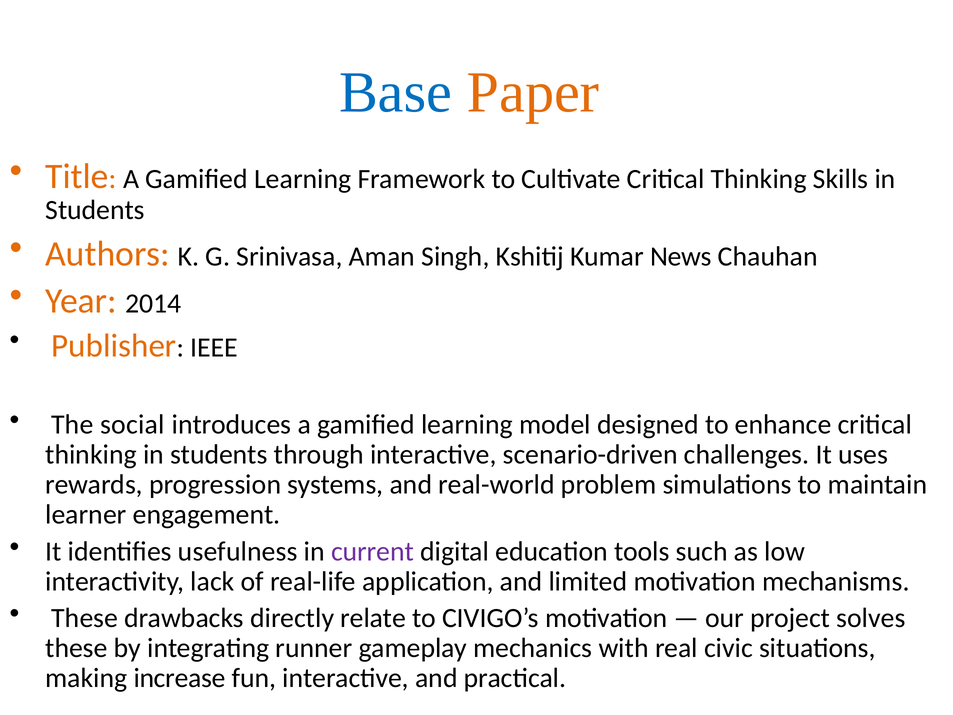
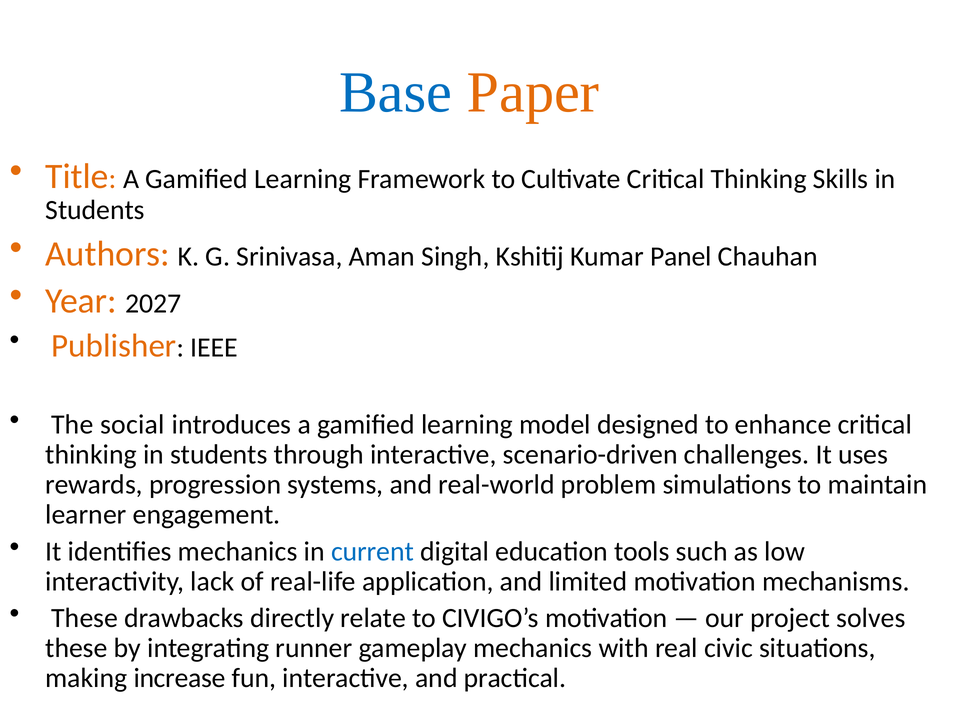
News: News -> Panel (681, 256)
2014: 2014 -> 2027 (153, 304)
identifies usefulness: usefulness -> mechanics (238, 551)
current colour: purple -> blue (373, 551)
